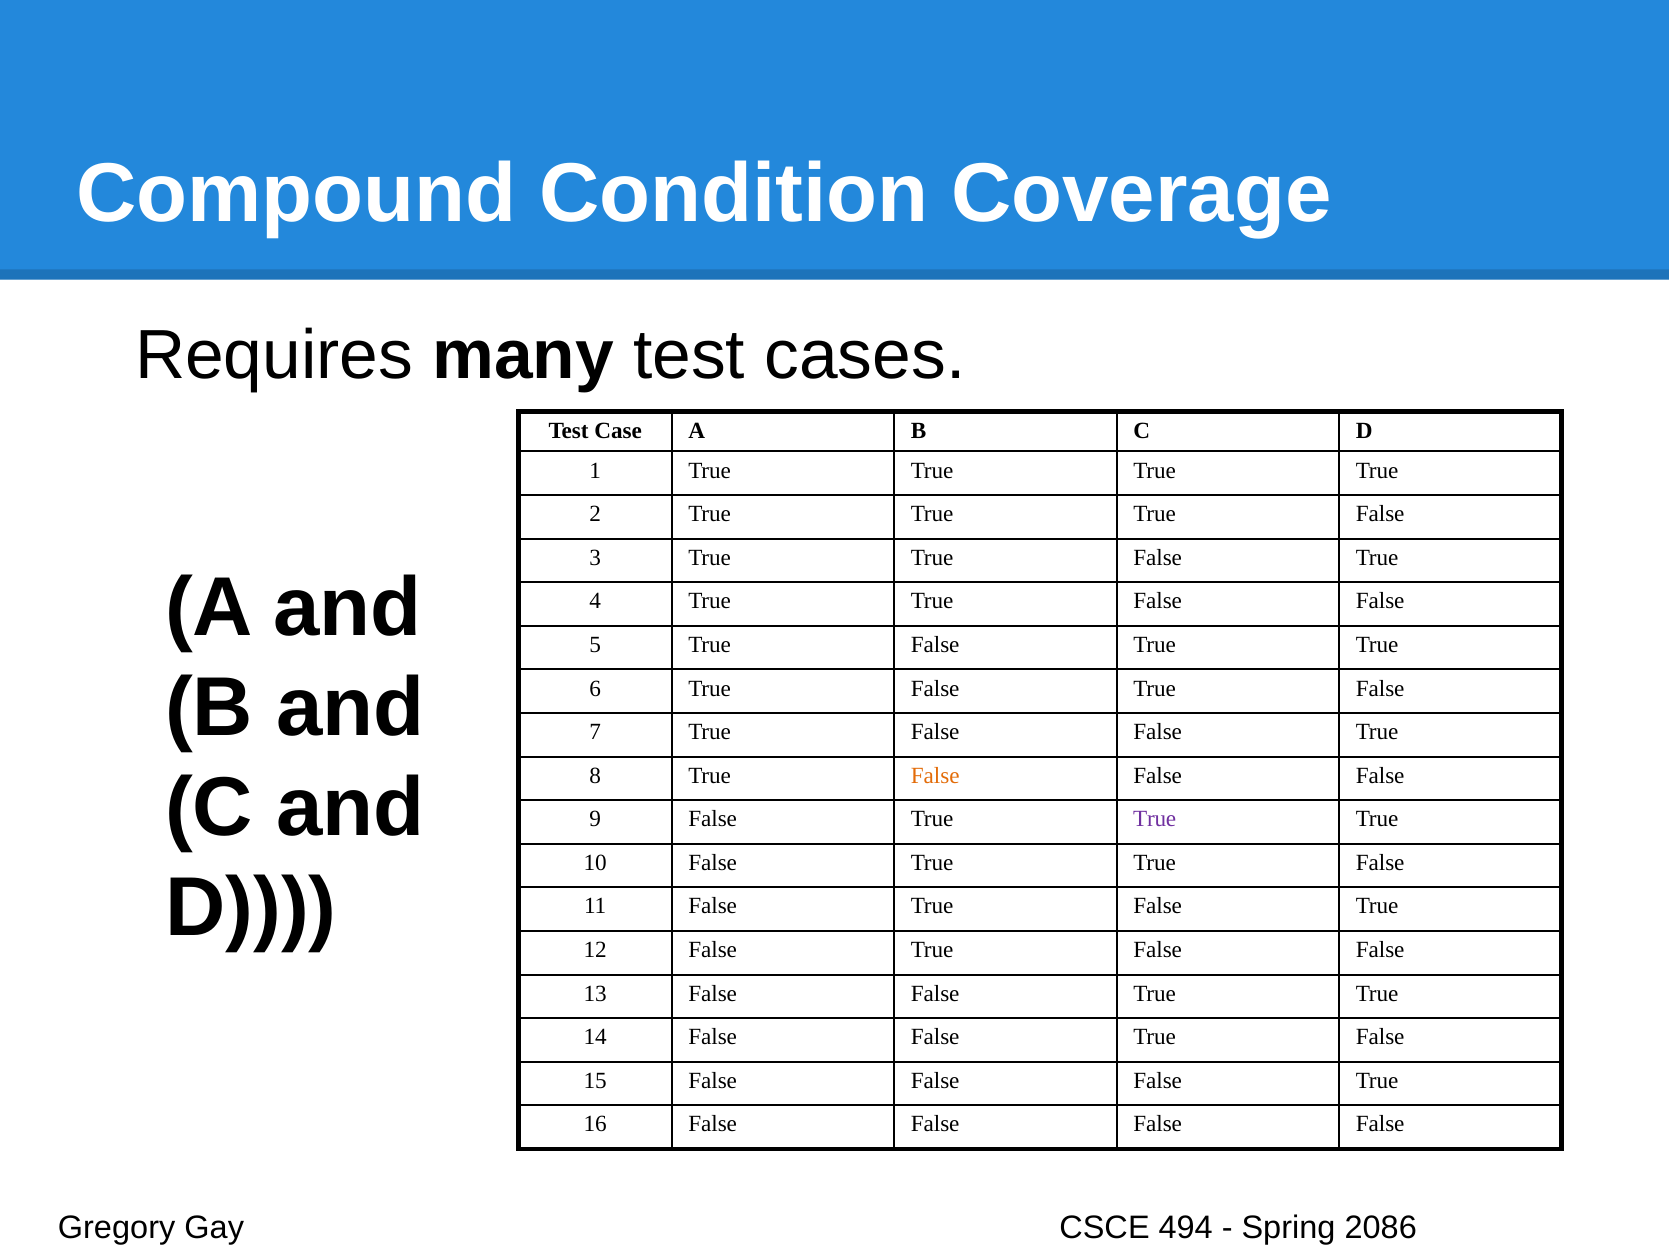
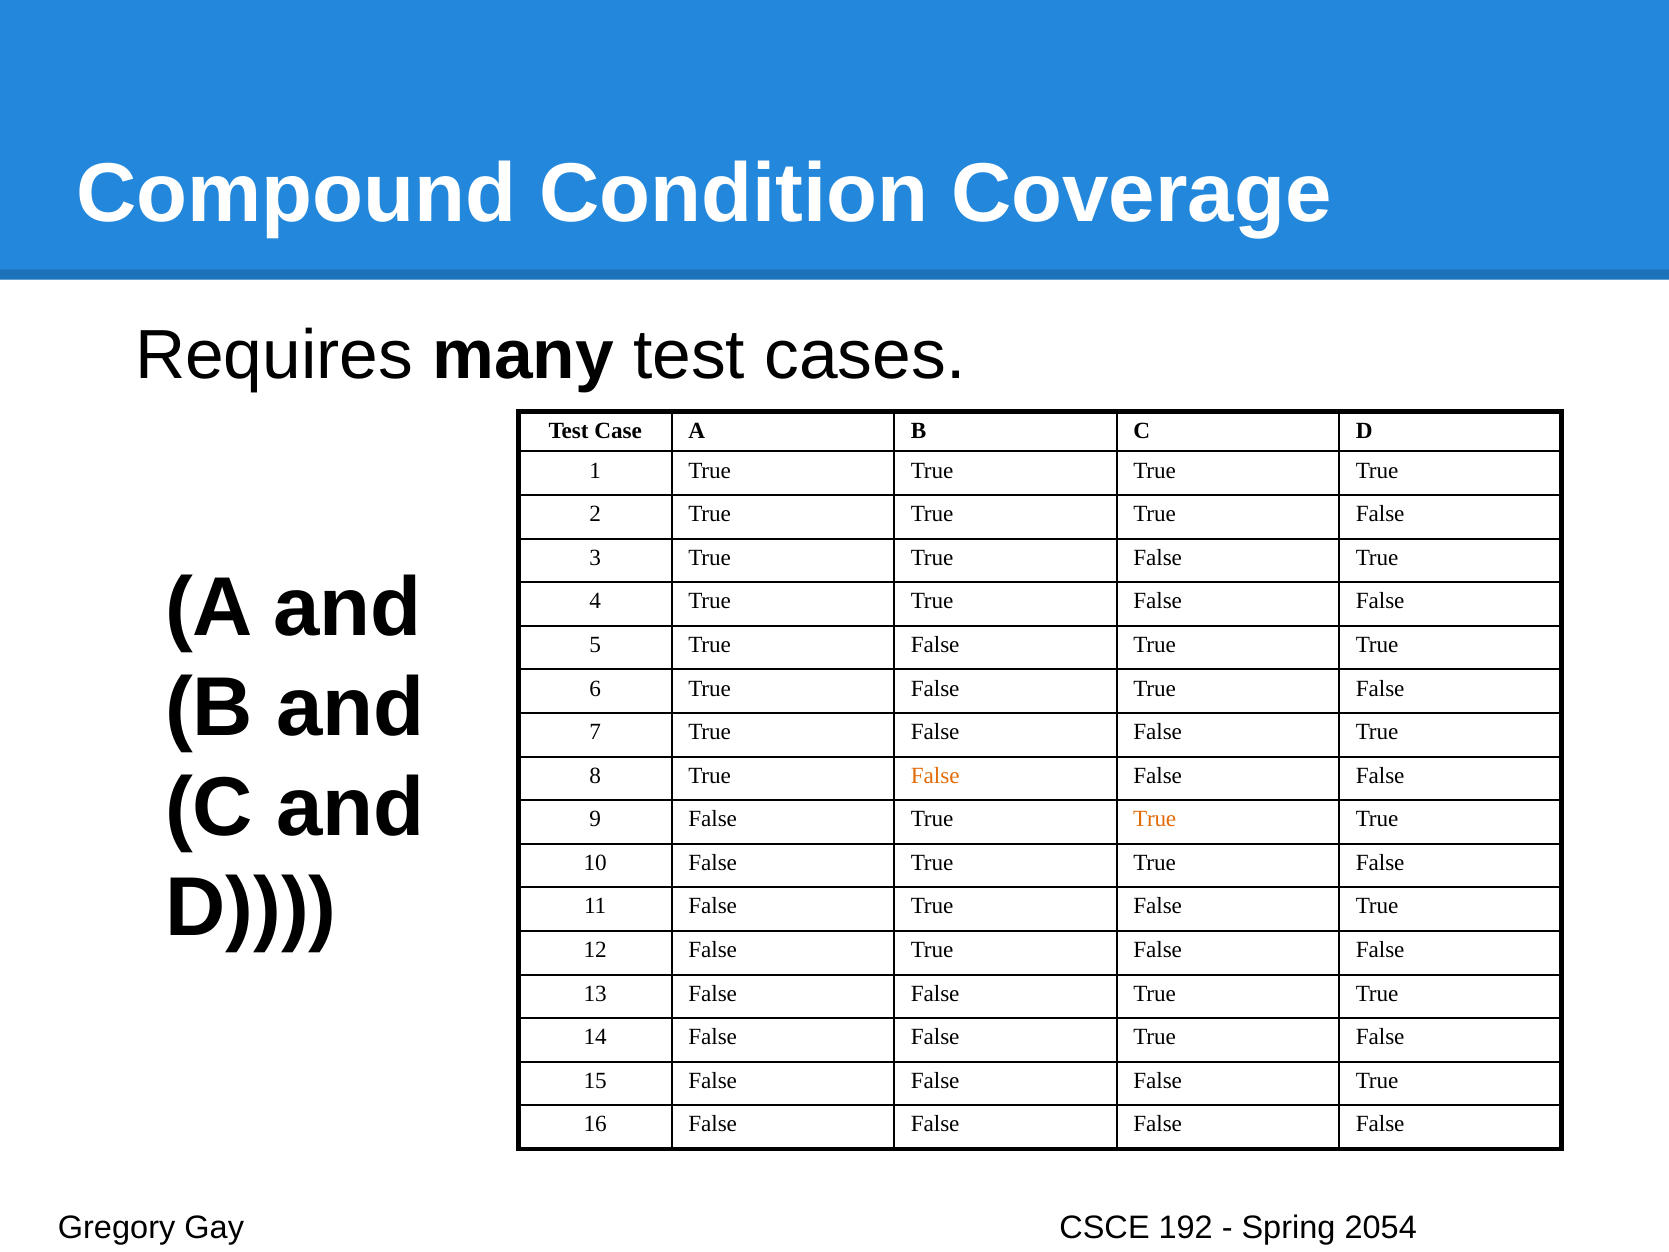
True colour: purple -> orange (1155, 819)
494: 494 -> 192 (1186, 1227)
2086: 2086 -> 2054 (1381, 1227)
